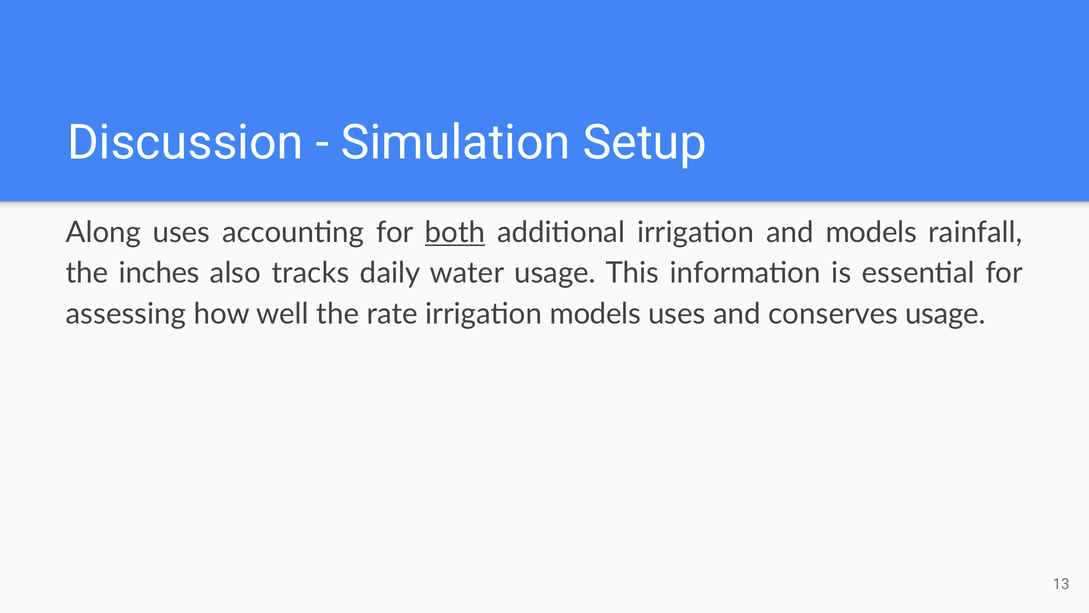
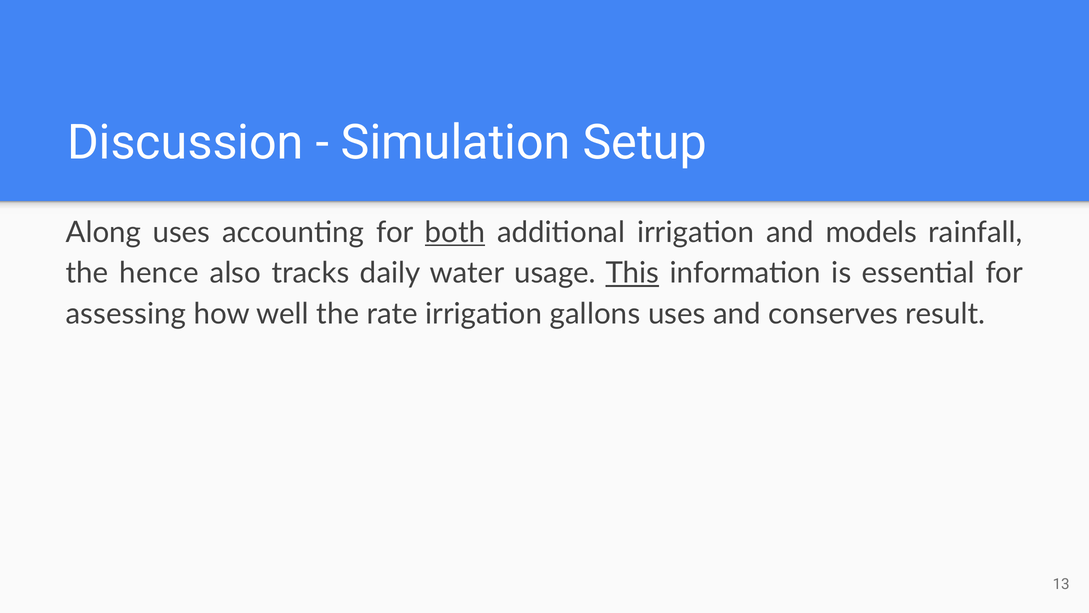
inches: inches -> hence (159, 273)
This underline: none -> present (632, 273)
irrigation models: models -> gallons (595, 314)
conserves usage: usage -> result (945, 314)
